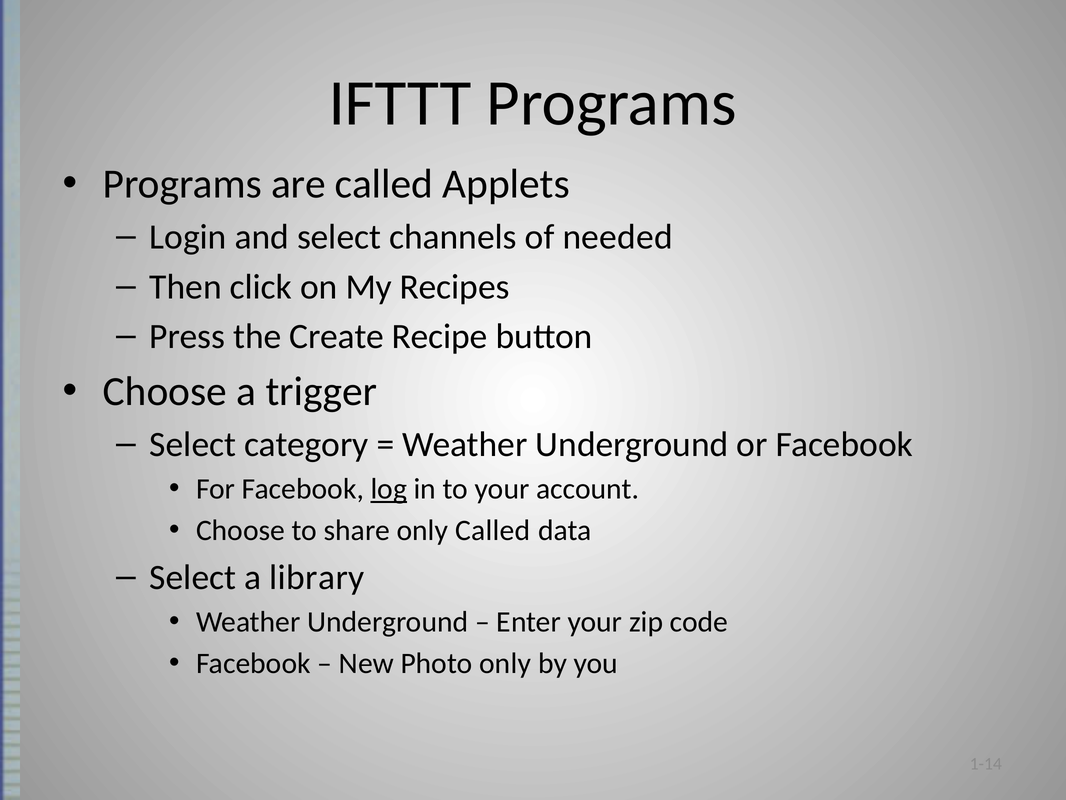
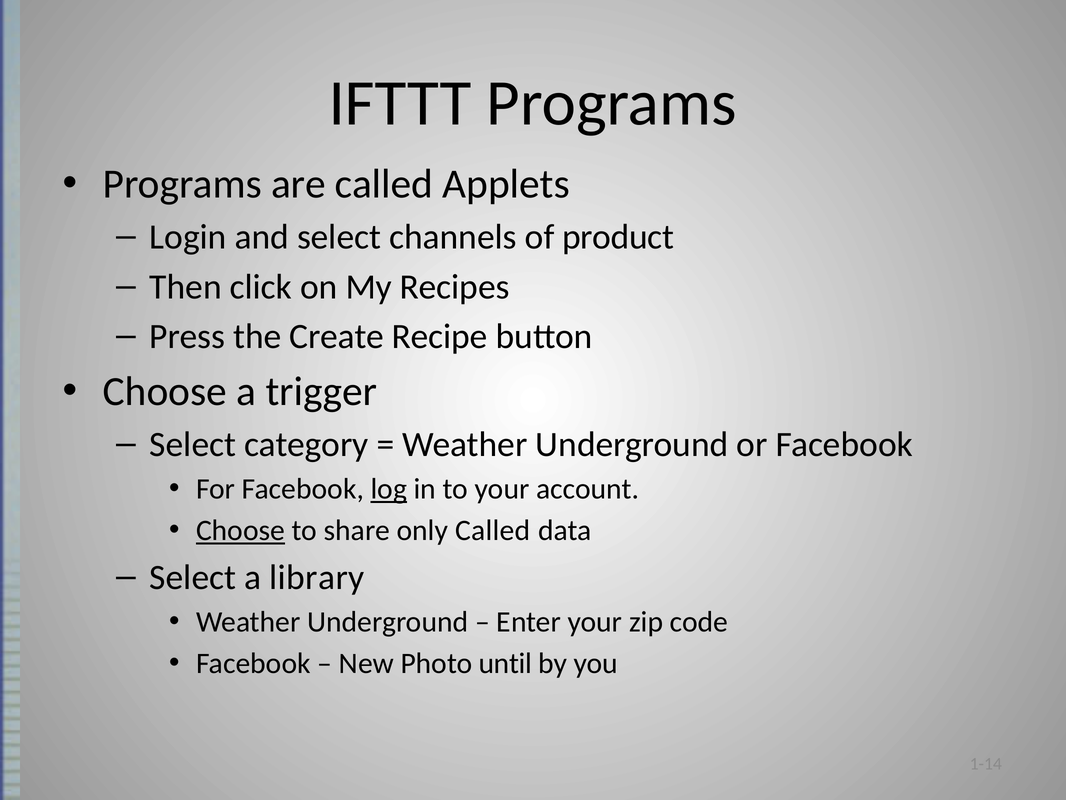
needed: needed -> product (618, 237)
Choose underline: none -> present (241, 530)
Photo only: only -> until (505, 663)
